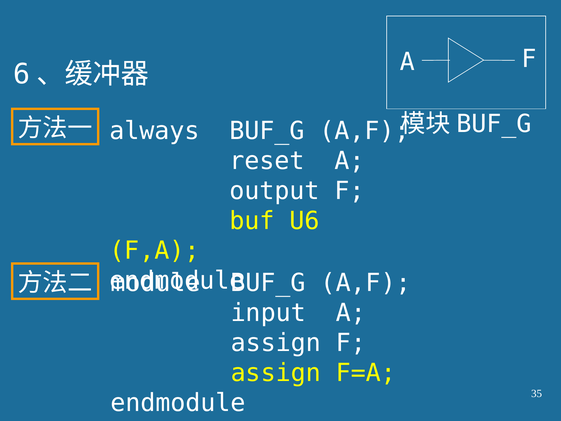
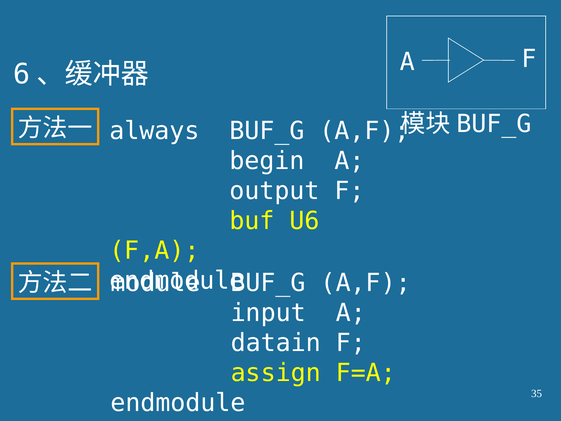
reset: reset -> begin (267, 161)
assign: assign -> datain (276, 343)
